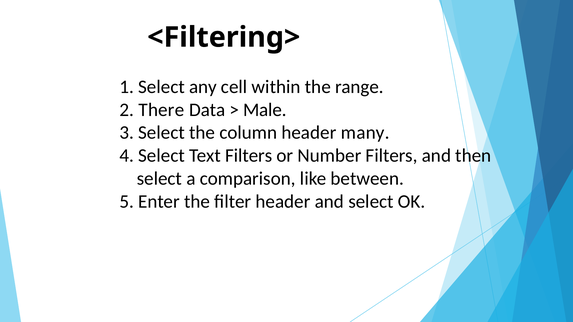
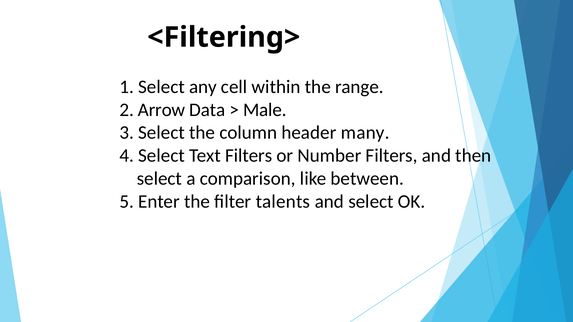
There: There -> Arrow (162, 110)
filter header: header -> talents (283, 202)
